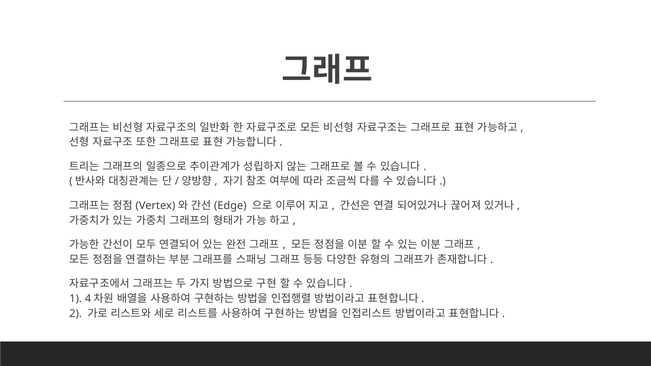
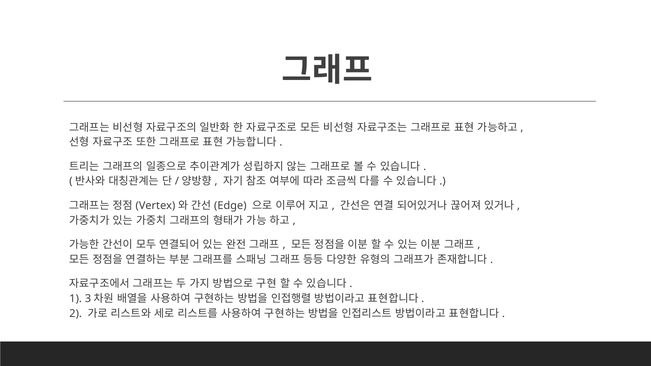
4: 4 -> 3 (88, 299)
